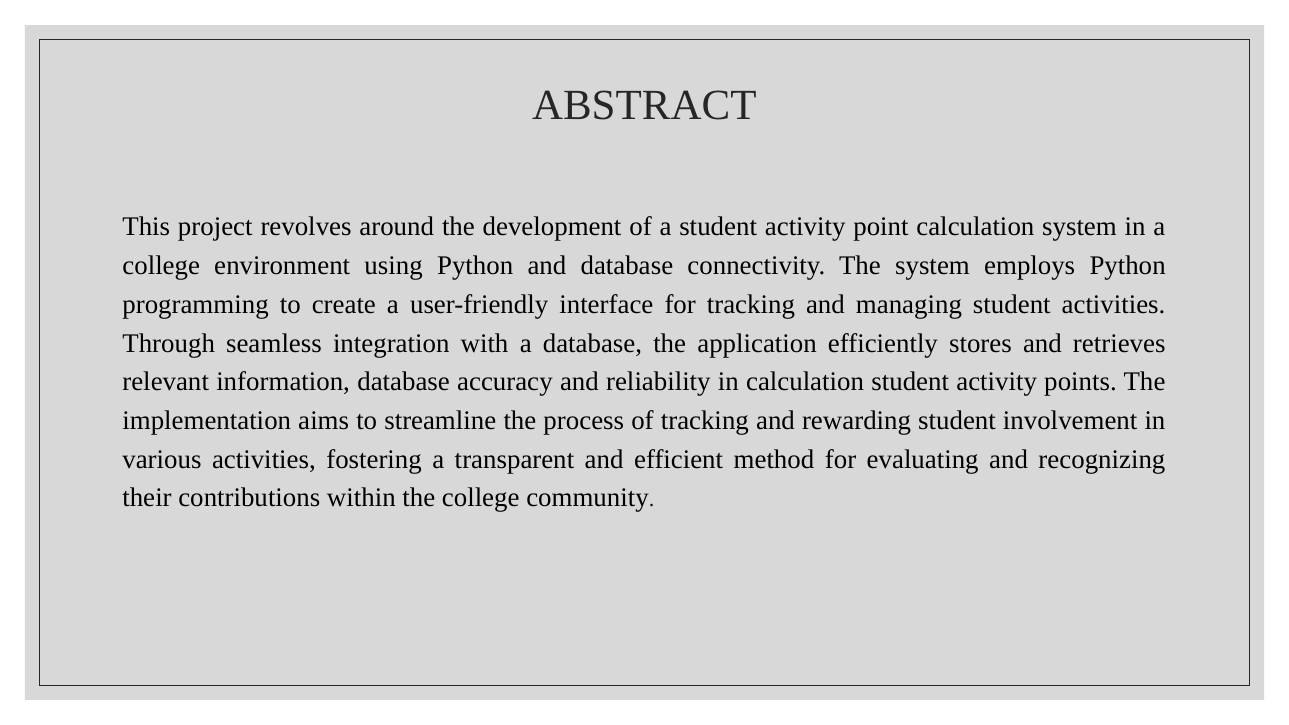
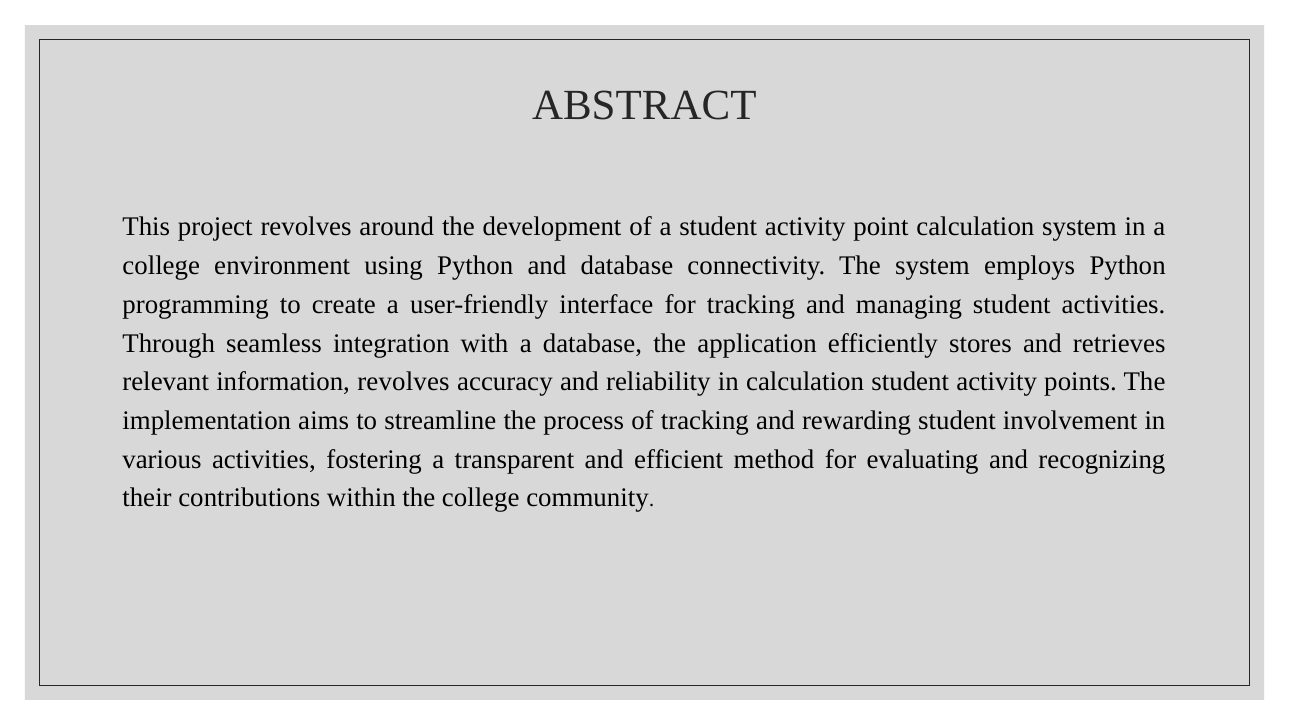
information database: database -> revolves (403, 382)
